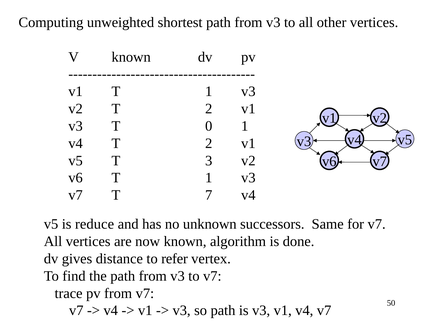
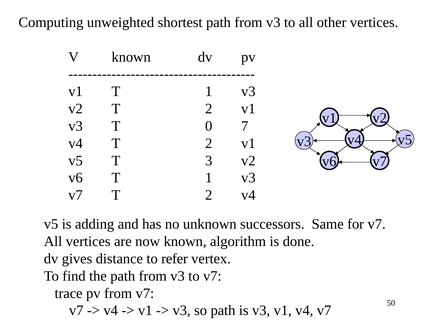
0 1: 1 -> 7 (245, 126)
v7 T 7: 7 -> 2 (209, 195)
reduce: reduce -> adding (95, 224)
